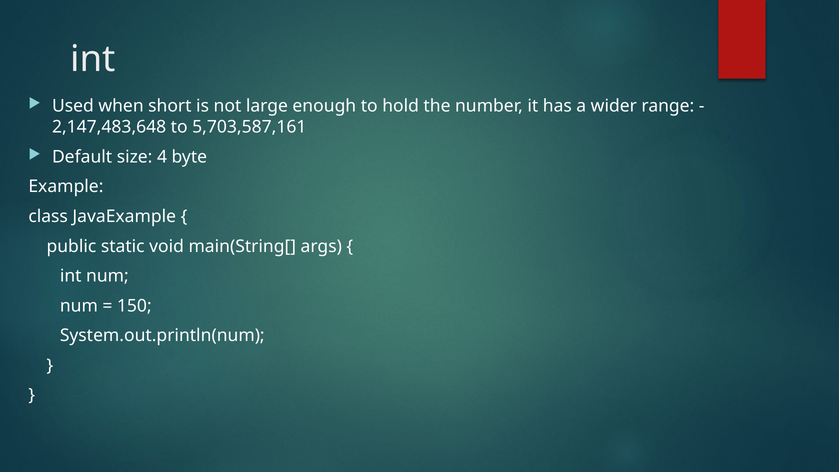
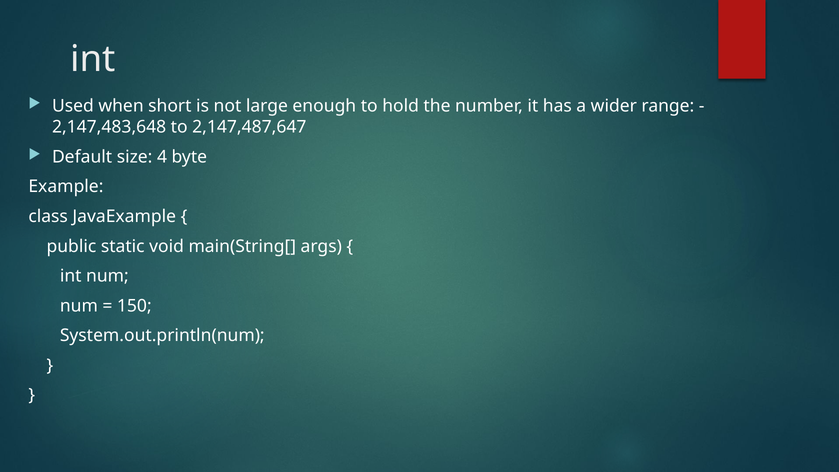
5,703,587,161: 5,703,587,161 -> 2,147,487,647 (249, 127)
